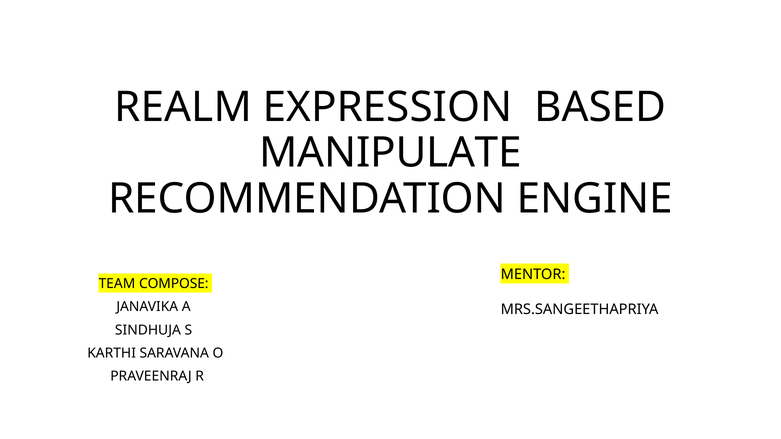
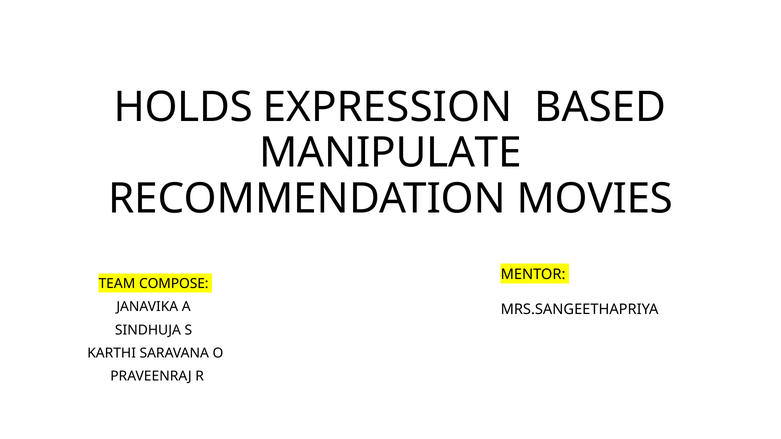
REALM: REALM -> HOLDS (183, 107)
ENGINE: ENGINE -> MOVIES (595, 199)
